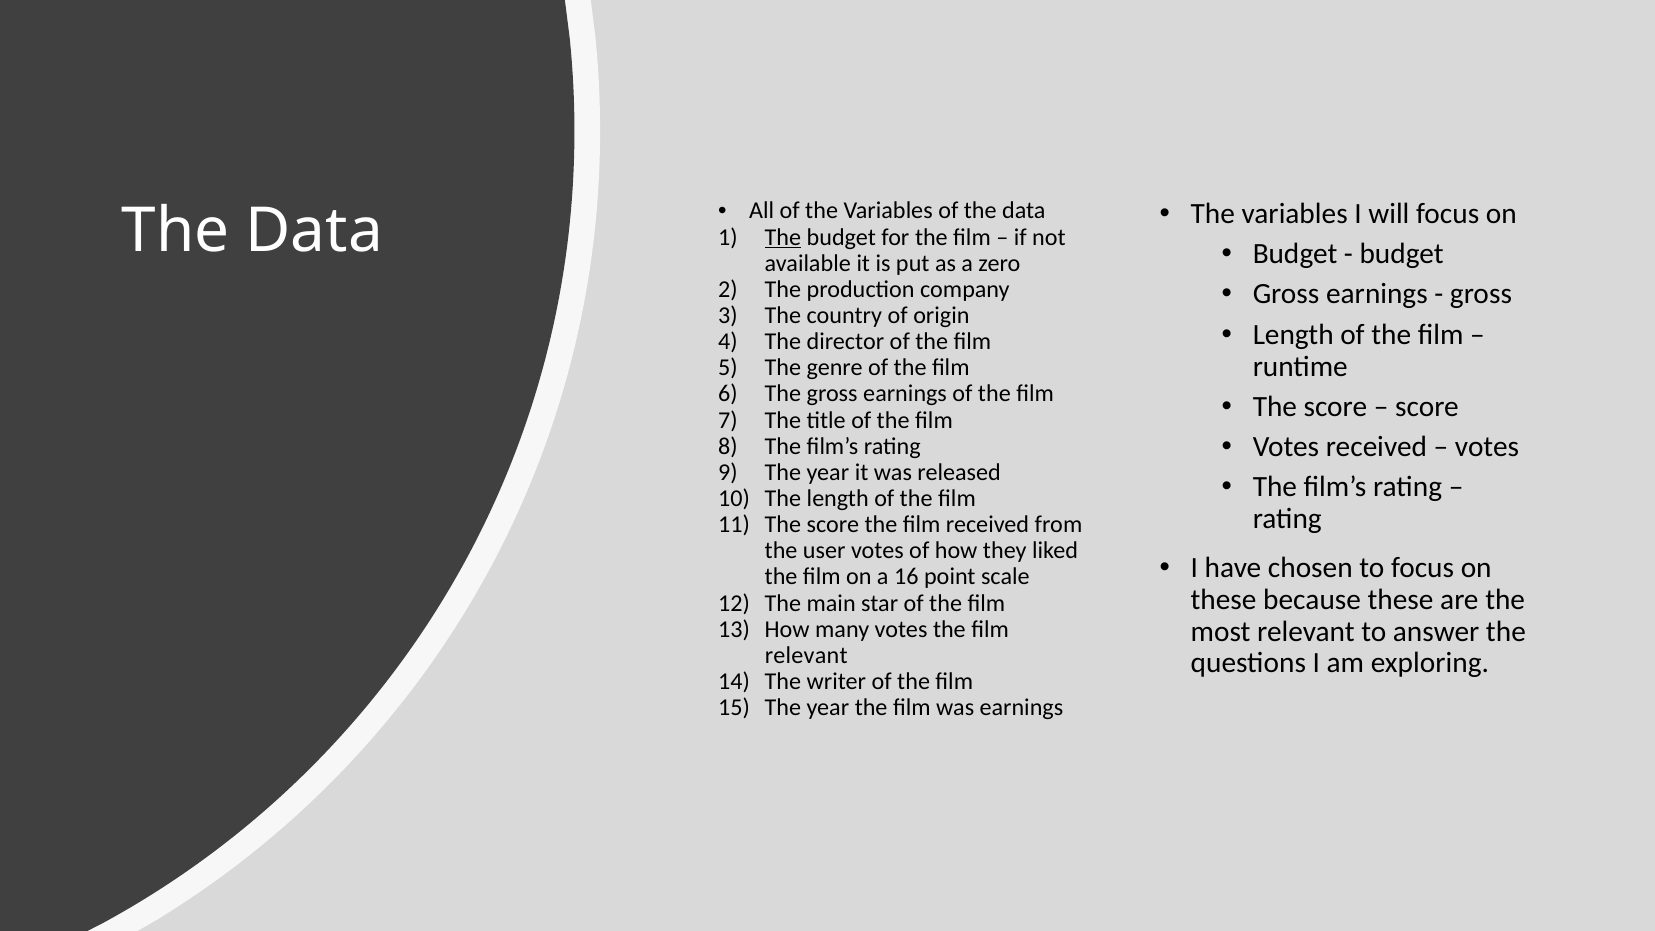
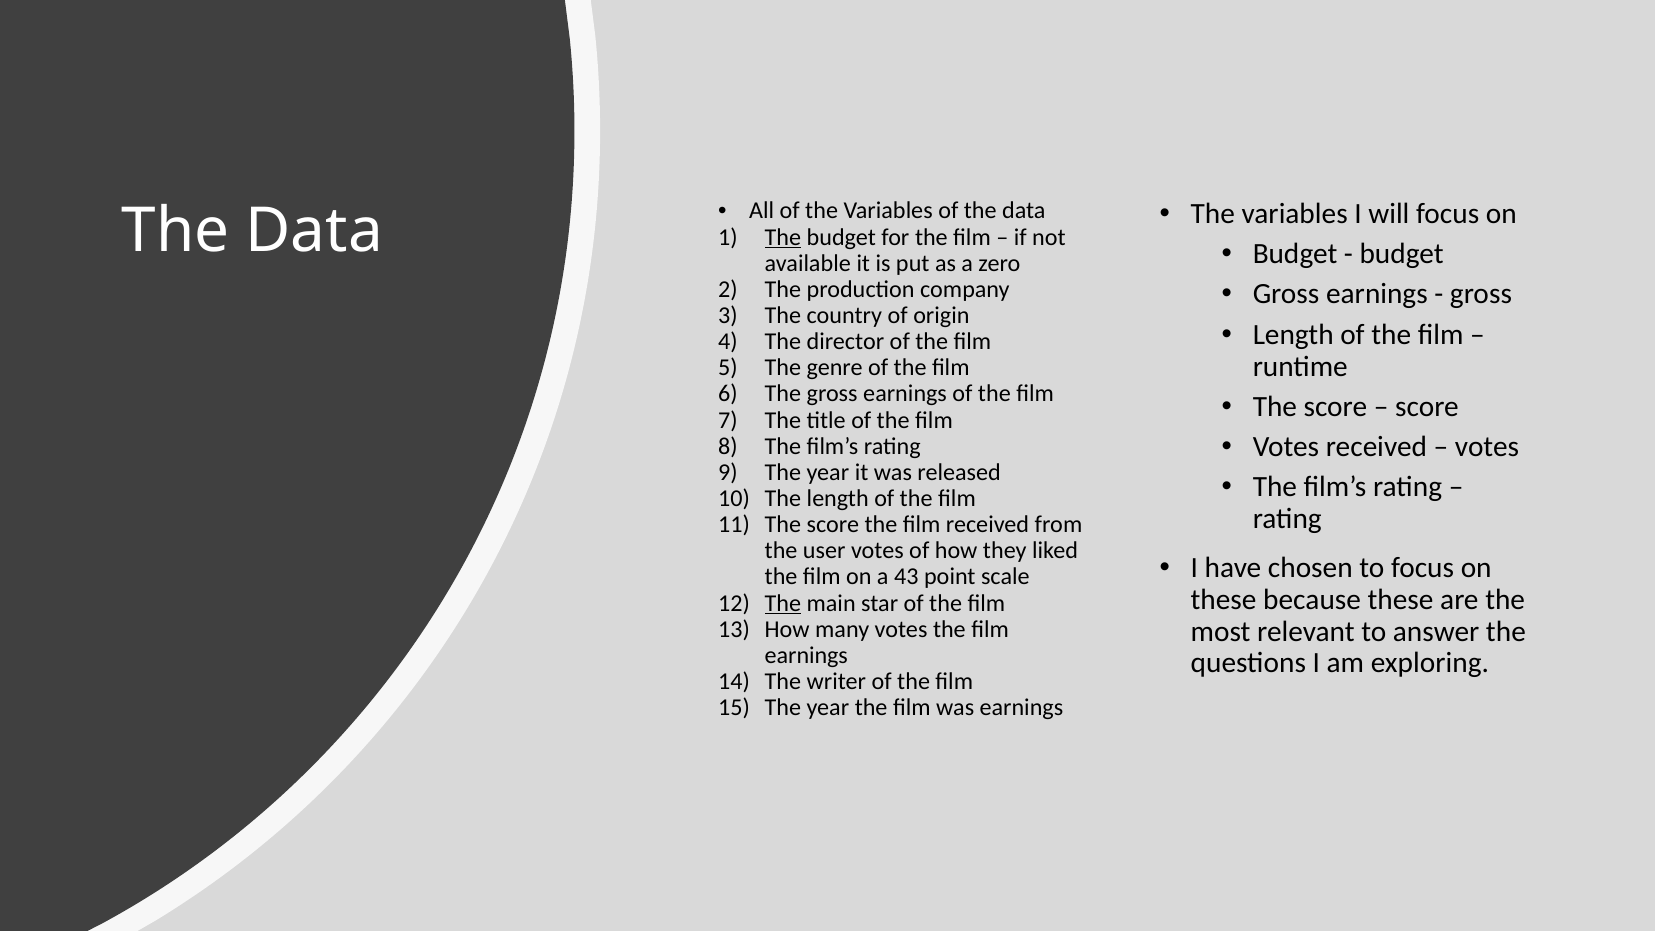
16: 16 -> 43 (906, 577)
The underline: none -> present (783, 603)
relevant: relevant -> earnings (806, 655)
